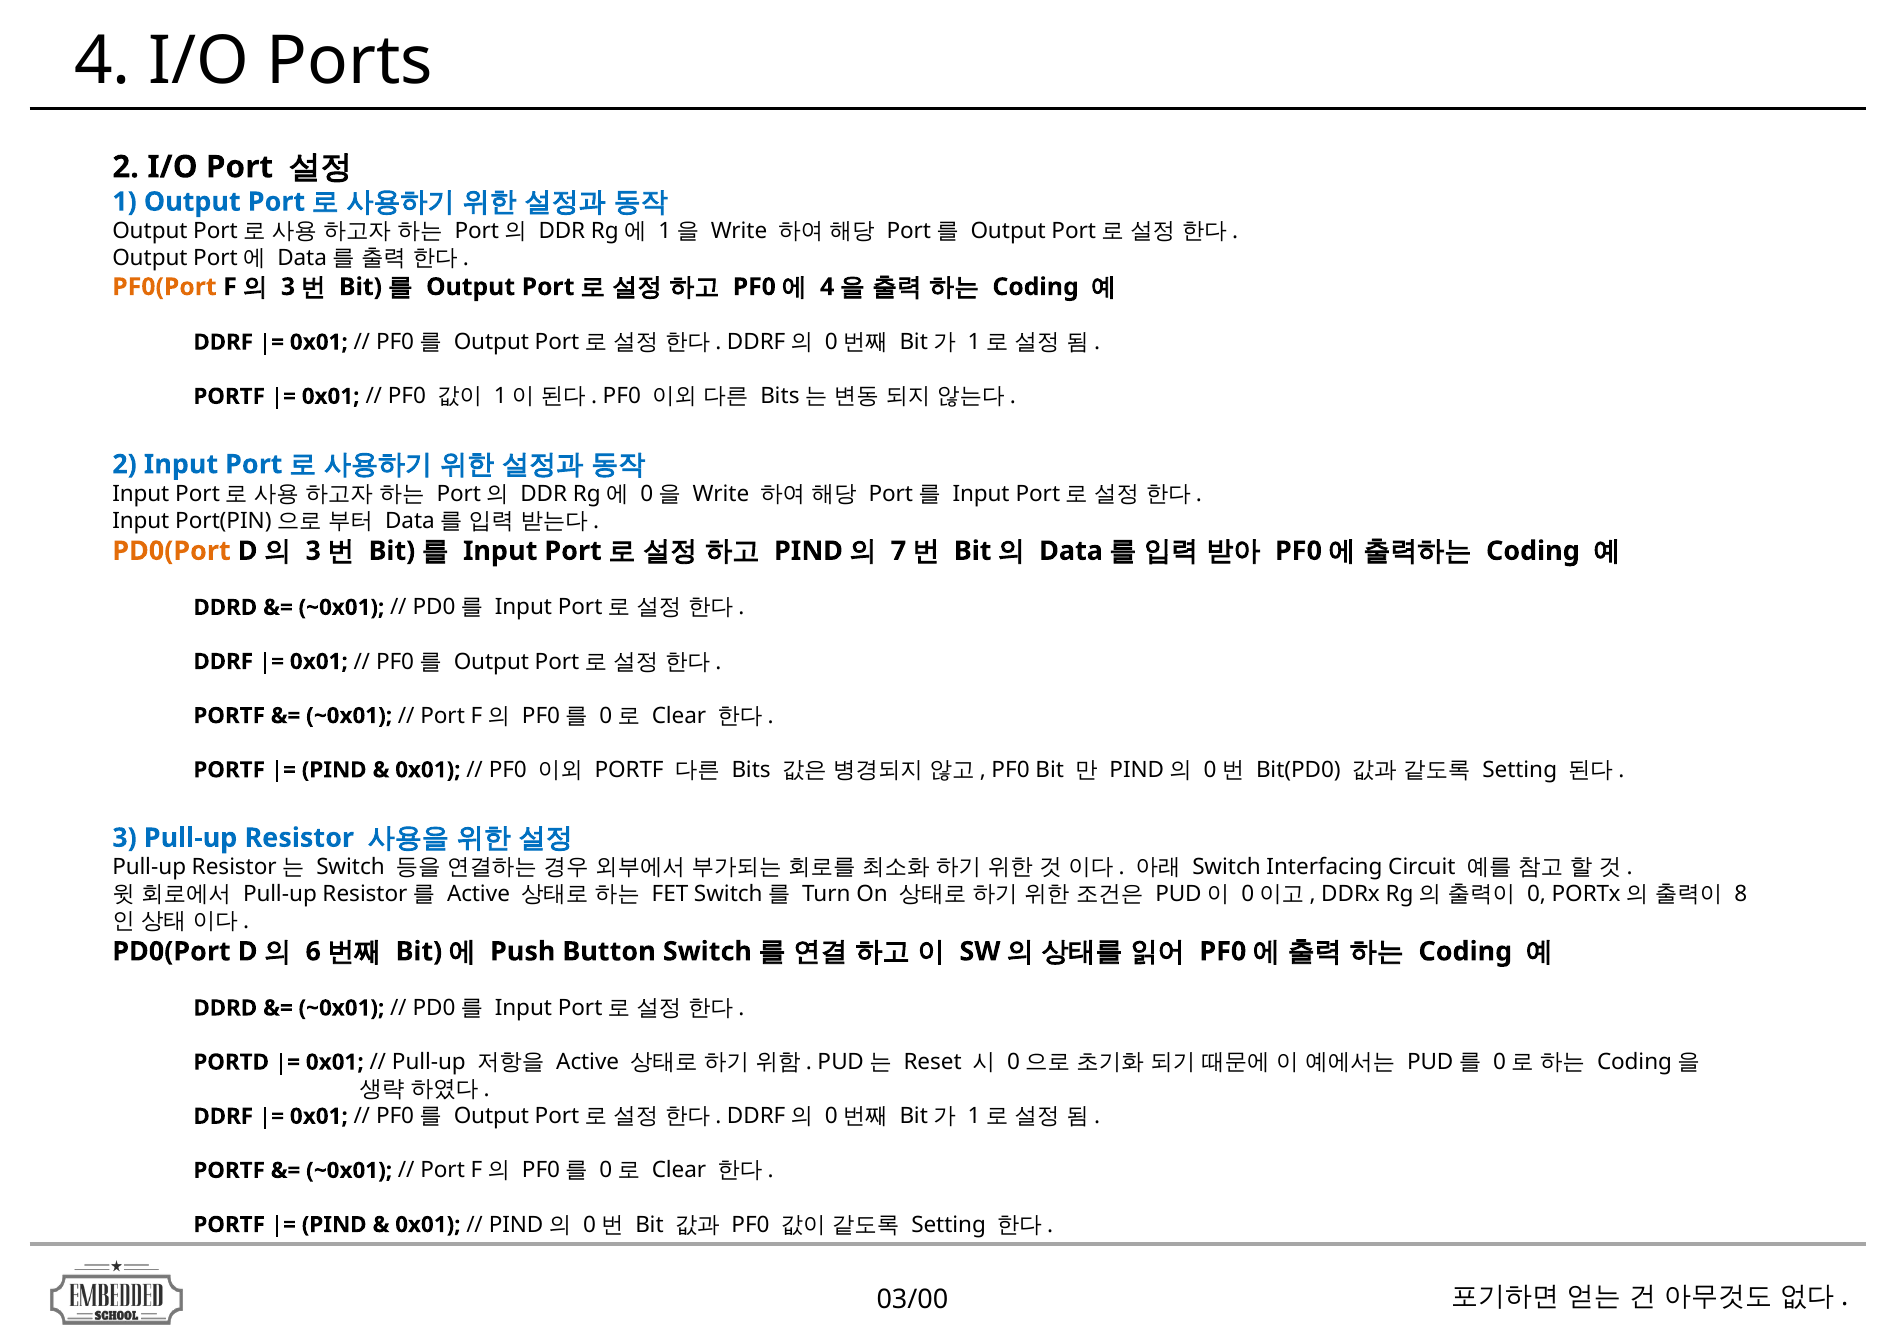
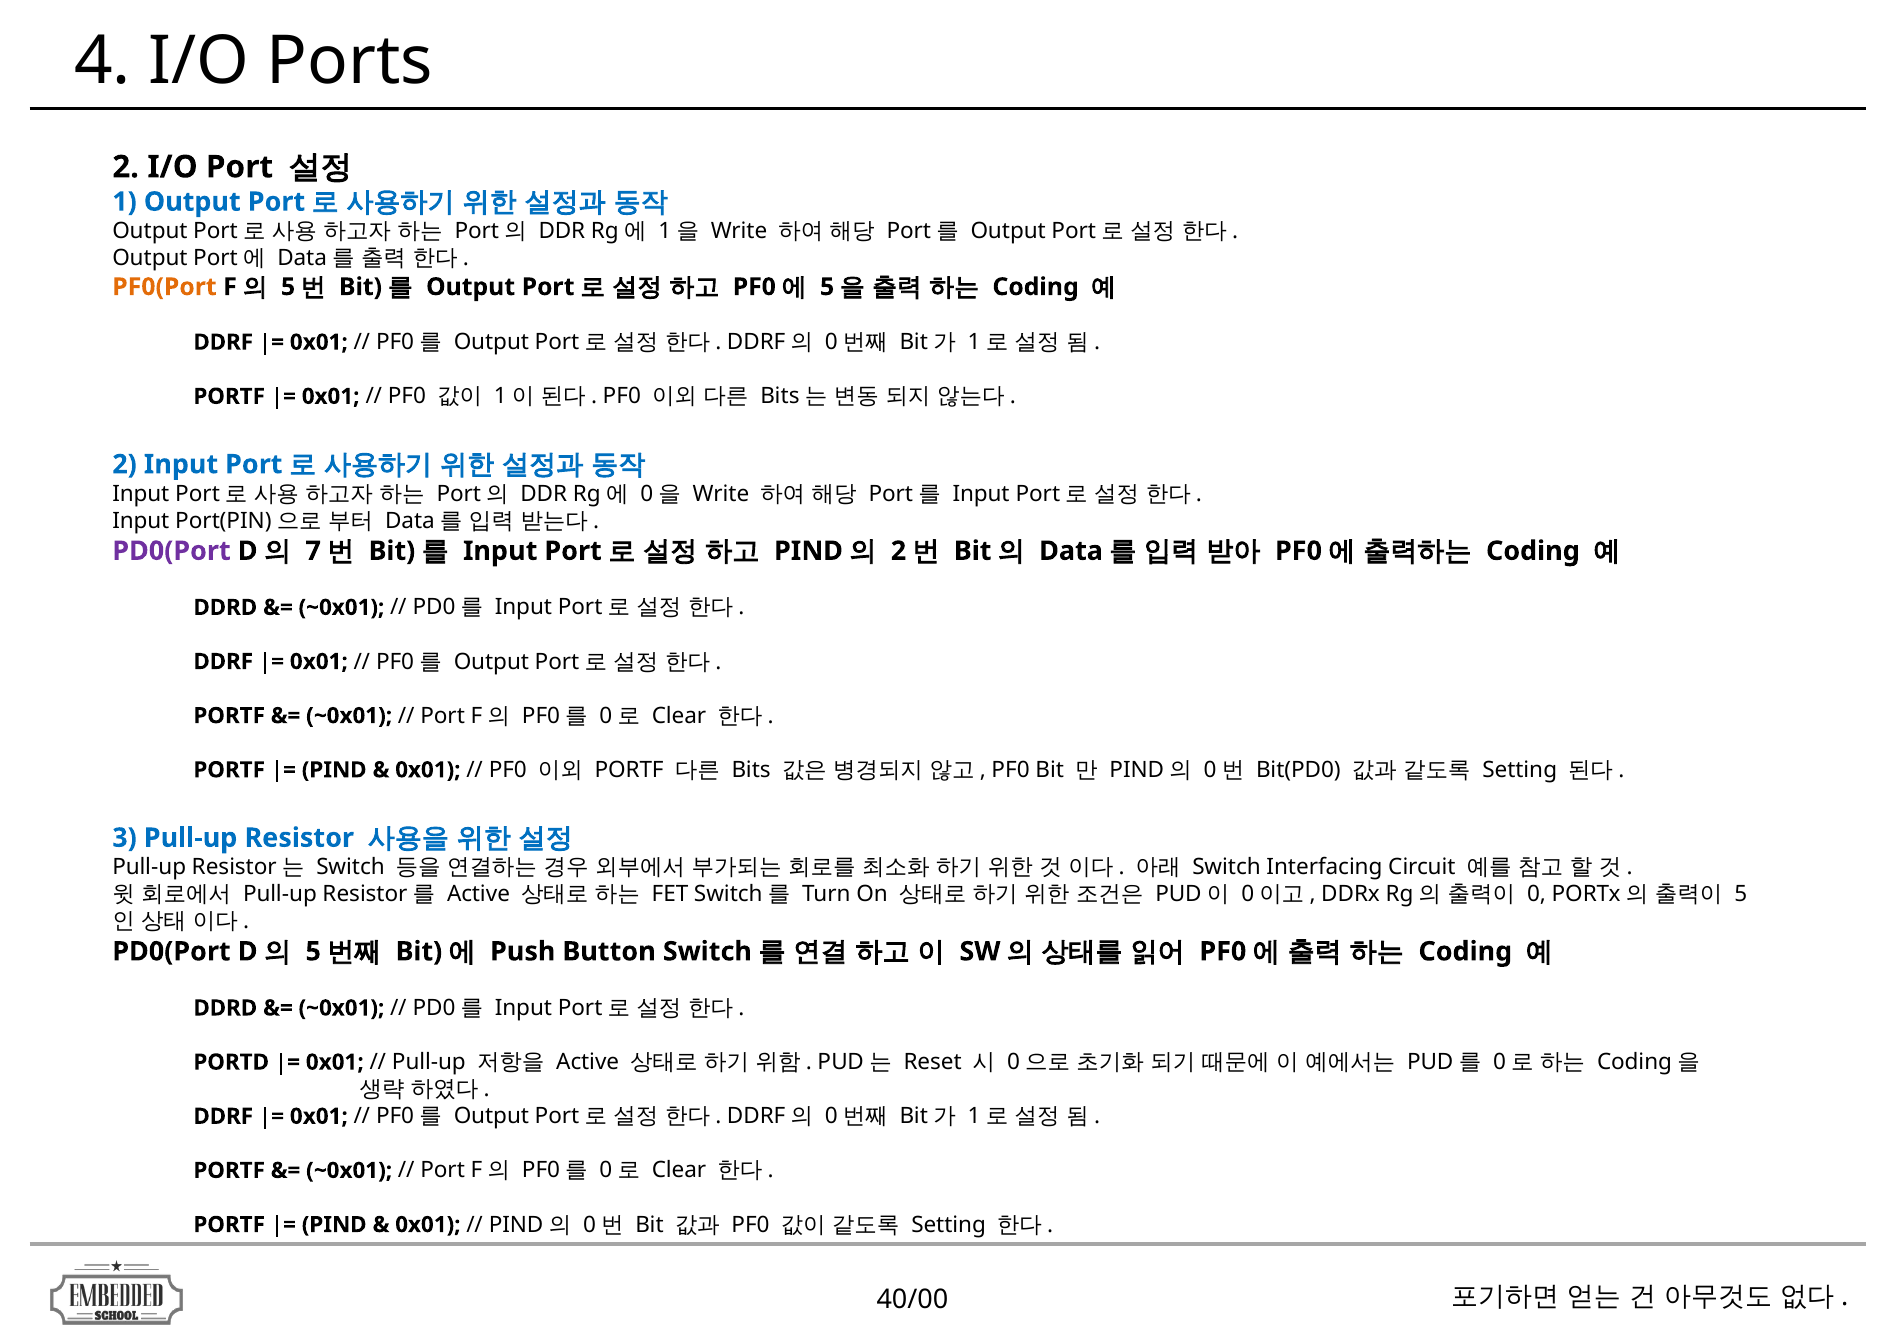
3: 3 -> 5 (288, 287)
4: 4 -> 5 (827, 287)
PD0(Port colour: orange -> purple (171, 551)
3: 3 -> 7 (313, 551)
7: 7 -> 2 (898, 551)
8: 8 -> 5 (1741, 894)
6: 6 -> 5 (313, 951)
03/00: 03/00 -> 40/00 (912, 1299)
